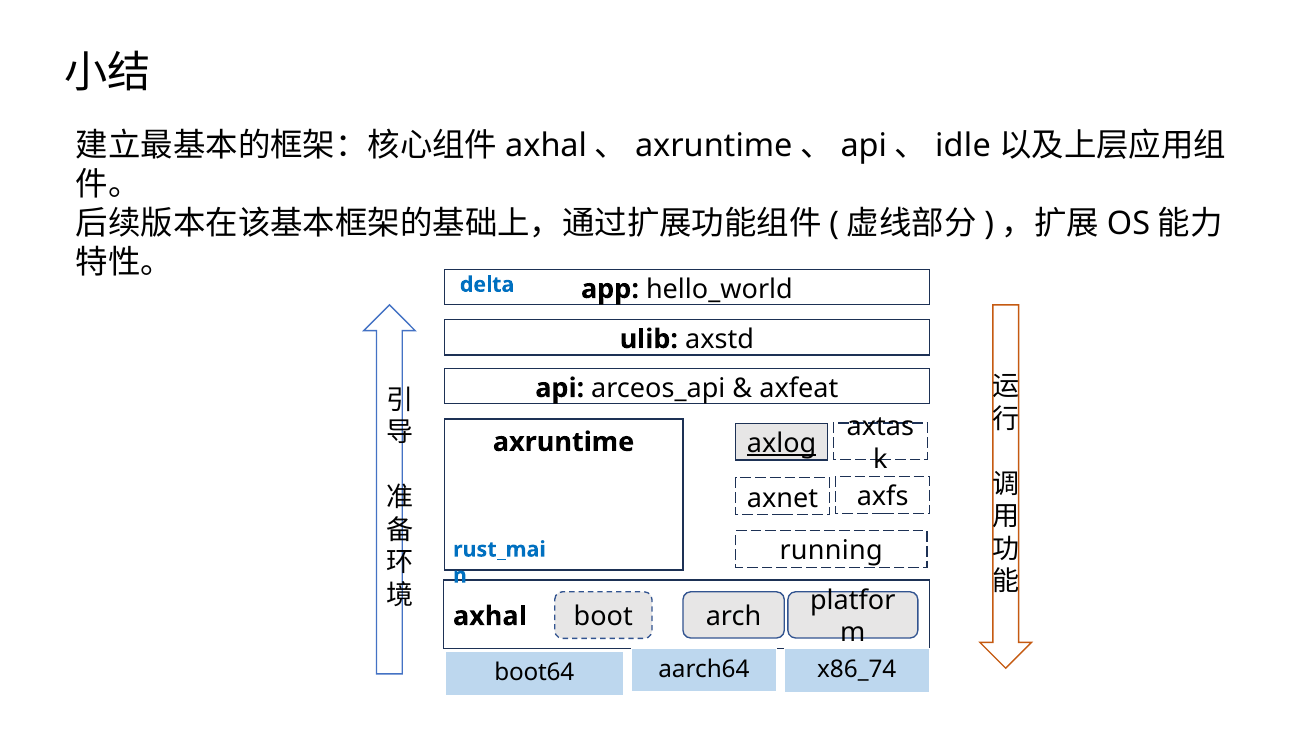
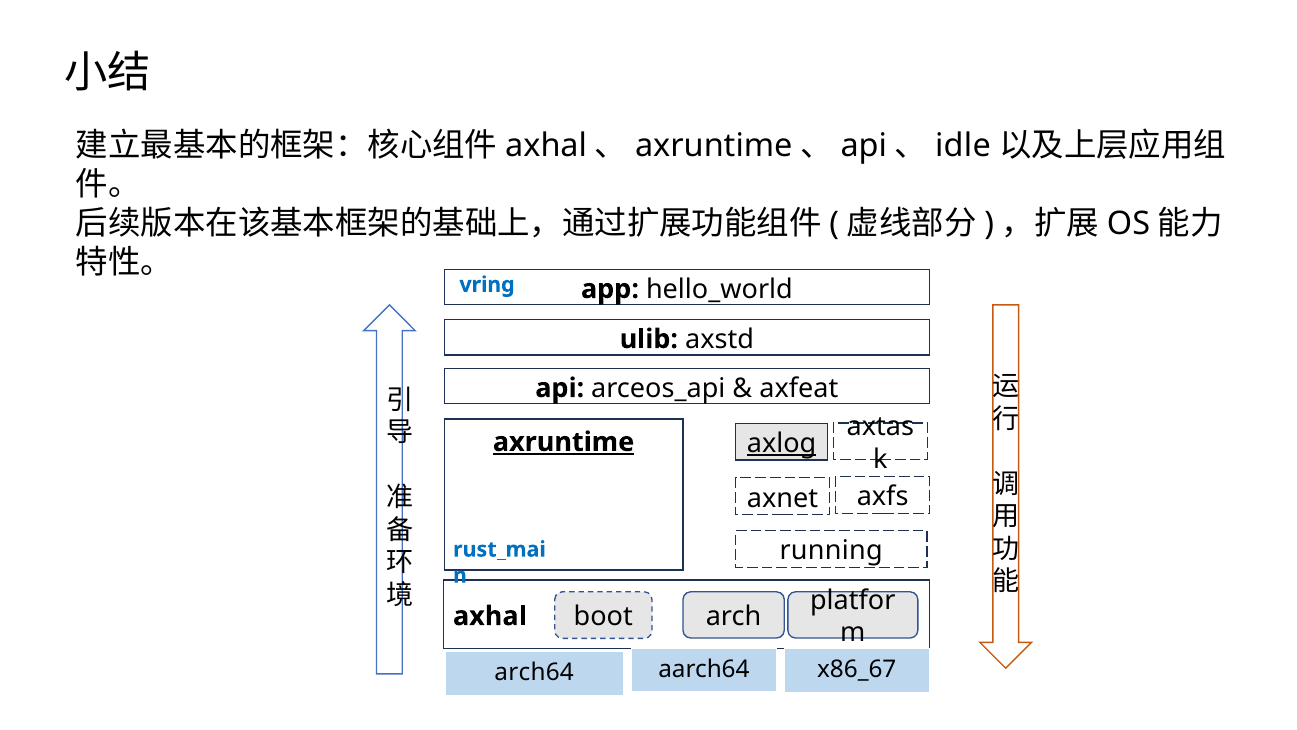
delta: delta -> vring (487, 284)
axruntime underline: none -> present (564, 442)
boot64: boot64 -> arch64 (534, 673)
x86_74: x86_74 -> x86_67 (857, 669)
